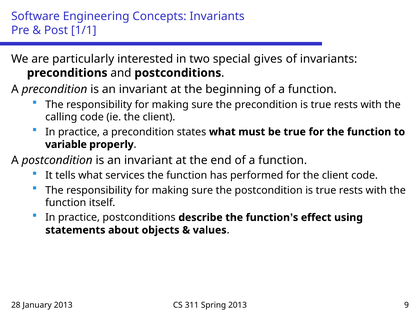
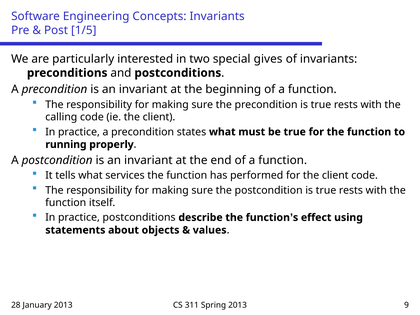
1/1: 1/1 -> 1/5 (84, 30)
variable: variable -> running (66, 144)
